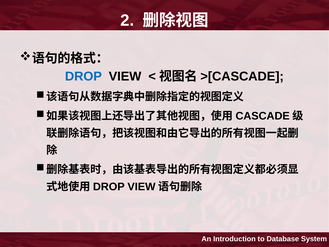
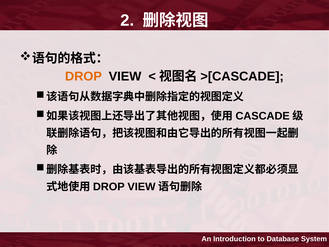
DROP colour: blue -> orange (83, 76)
